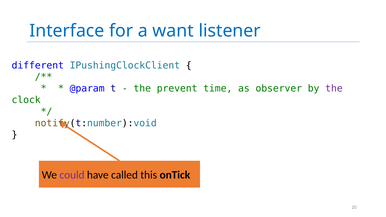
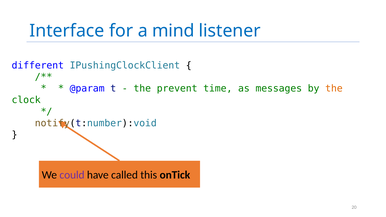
want: want -> mind (173, 31)
observer: observer -> messages (279, 89)
the colour: purple -> orange (334, 89)
